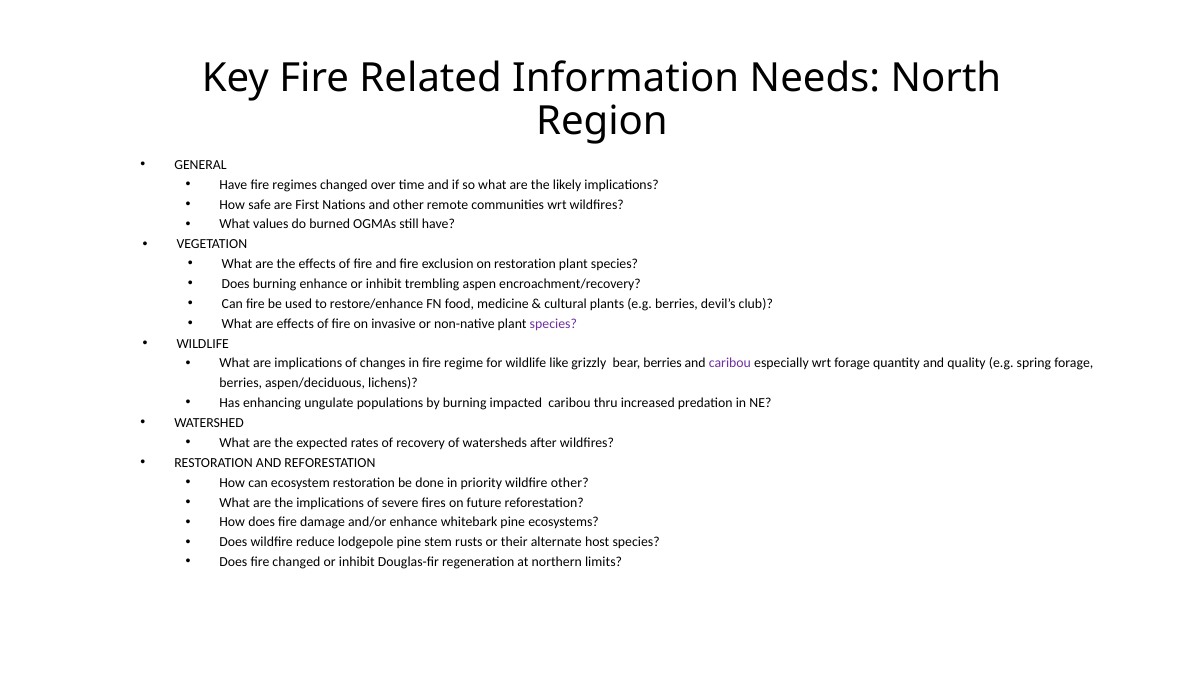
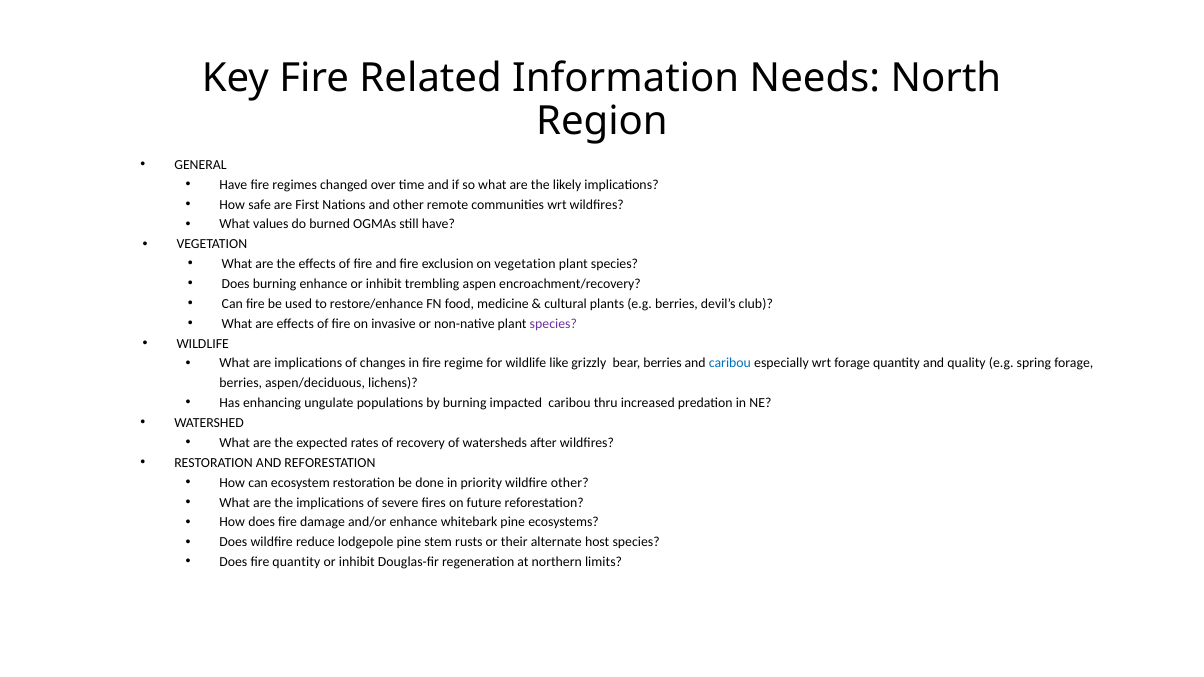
on restoration: restoration -> vegetation (525, 264)
caribou colour: purple -> blue (730, 364)
fire changed: changed -> quantity (296, 562)
